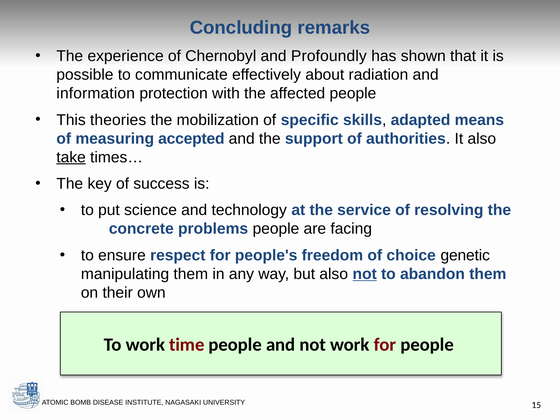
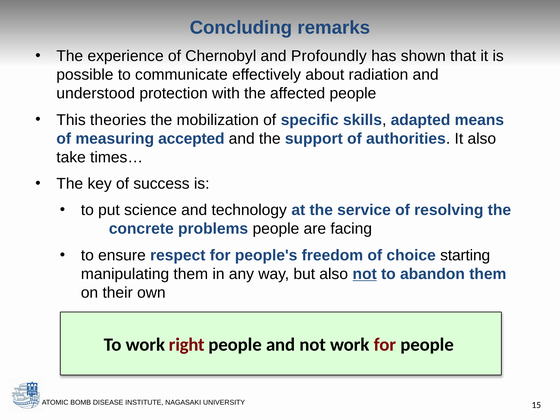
information: information -> understood (96, 93)
take underline: present -> none (71, 157)
genetic: genetic -> starting (465, 255)
time: time -> right (187, 345)
